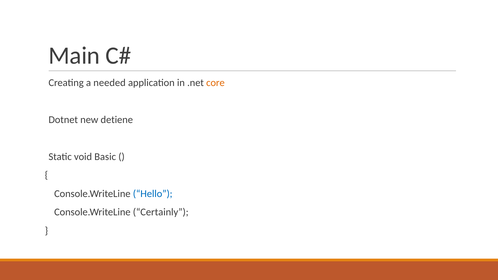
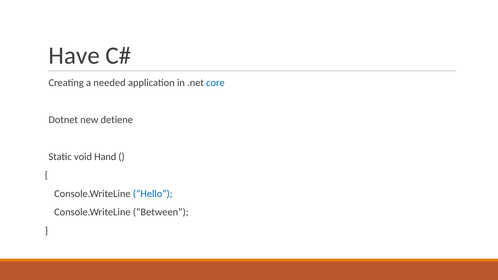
Main: Main -> Have (74, 56)
core colour: orange -> blue (215, 83)
Basic: Basic -> Hand (105, 157)
Certainly: Certainly -> Between (161, 212)
